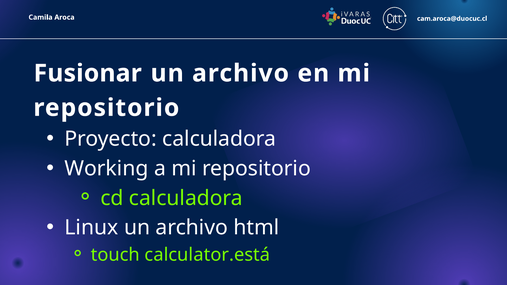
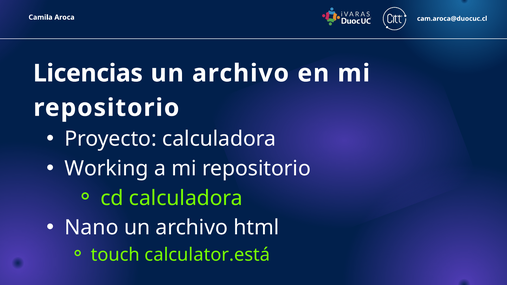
Fusionar: Fusionar -> Licencias (88, 73)
Linux: Linux -> Nano (91, 228)
